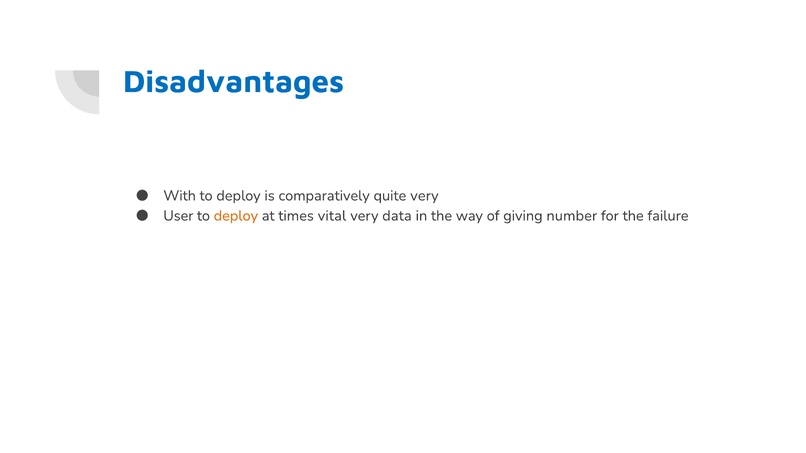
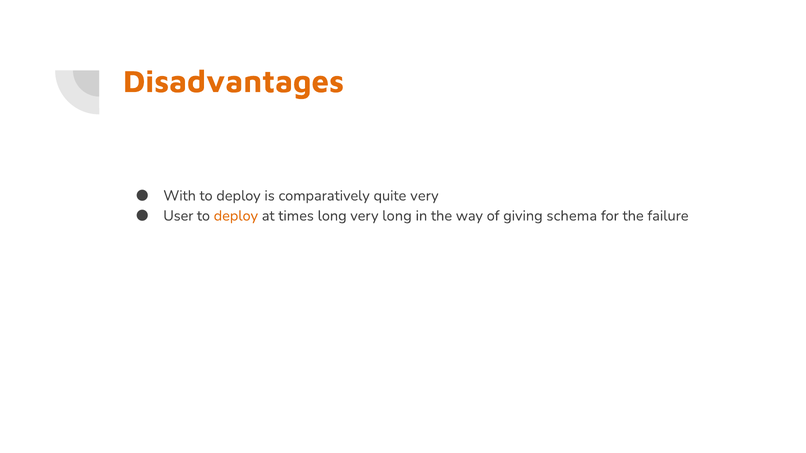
Disadvantages colour: blue -> orange (234, 82)
times vital: vital -> long (332, 216)
very data: data -> long (397, 216)
number: number -> schema (572, 216)
